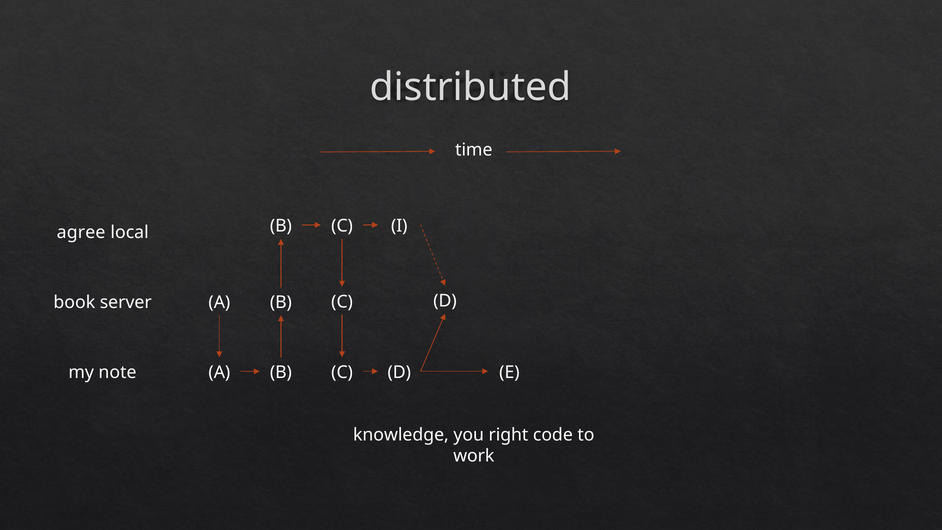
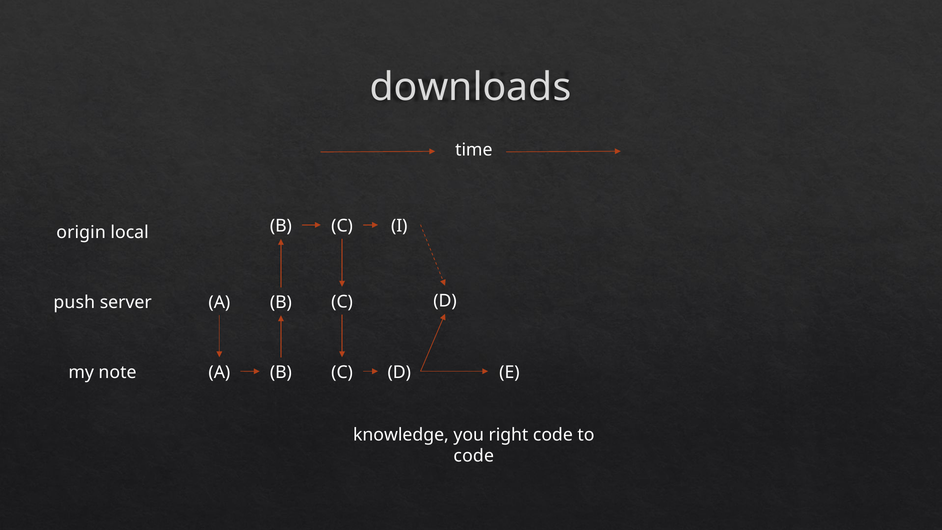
distributed: distributed -> downloads (471, 87)
agree: agree -> origin (81, 232)
book: book -> push (74, 302)
work: work -> code (474, 456)
